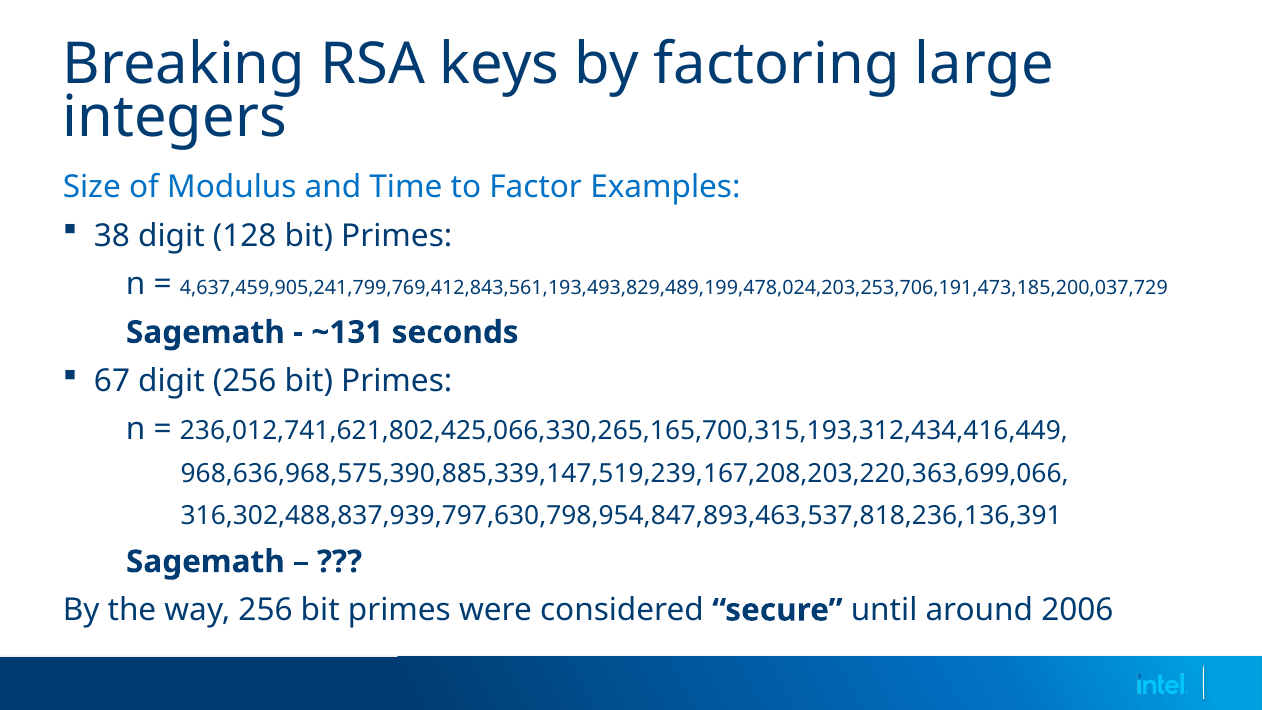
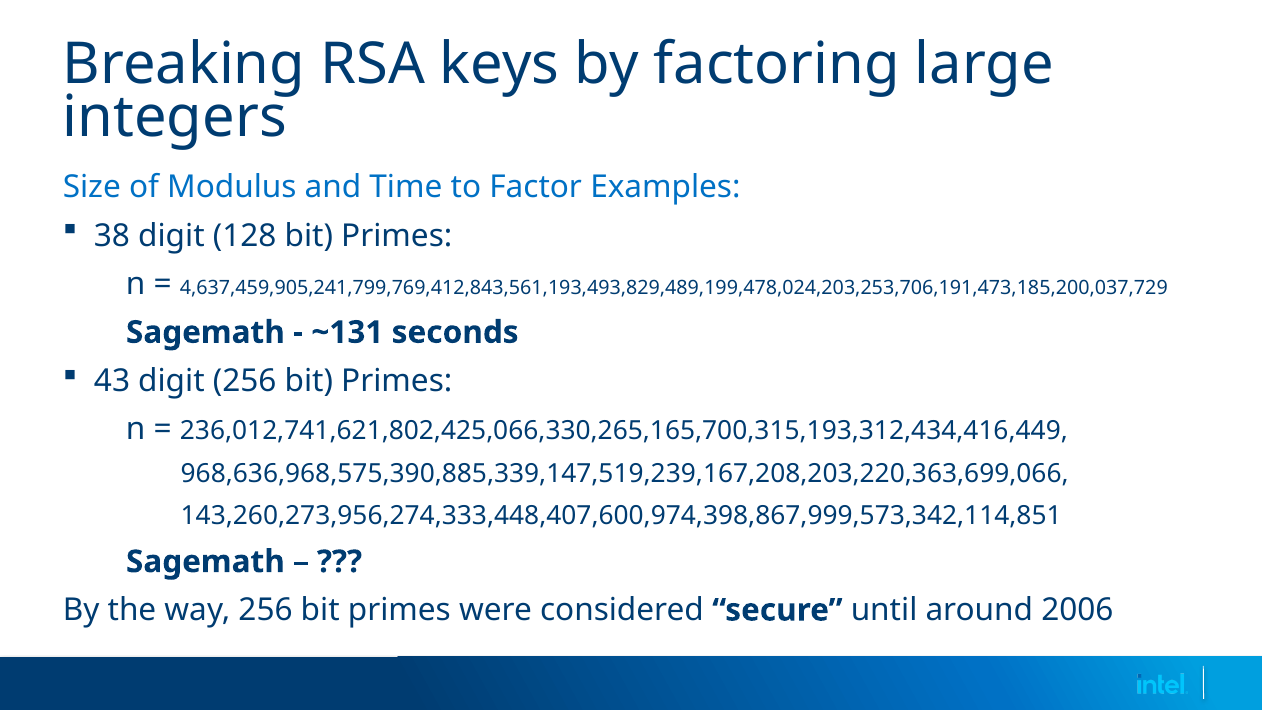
67: 67 -> 43 (112, 381)
316,302,488,837,939,797,630,798,954,847,893,463,537,818,236,136,391: 316,302,488,837,939,797,630,798,954,847,893,463,537,818,236,136,391 -> 143,260,273,956,274,333,448,407,600,974,398,867,999,573,342,114,851 (621, 516)
